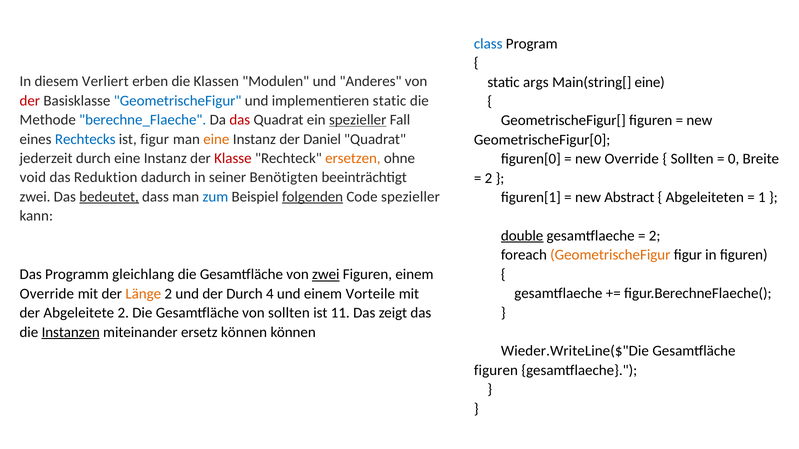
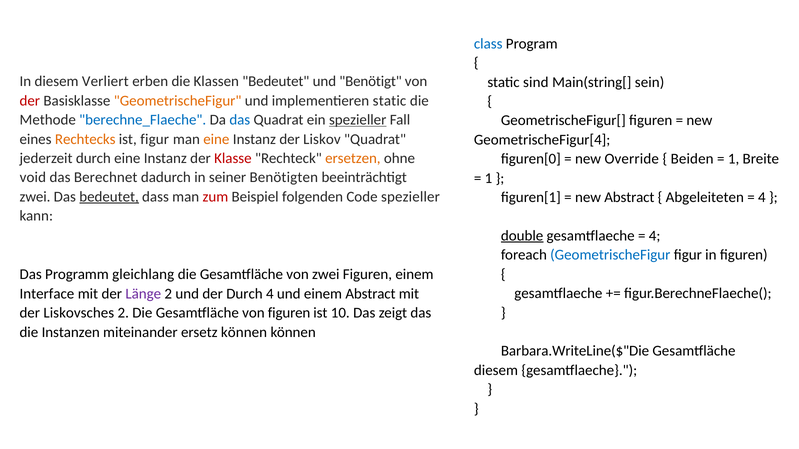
Klassen Modulen: Modulen -> Bedeutet (276, 82)
Anderes: Anderes -> Benötigt (371, 82)
args: args -> sind (536, 82)
Main(string[ eine: eine -> sein (650, 82)
GeometrischeFigur colour: blue -> orange (178, 101)
das colour: red -> blue (240, 120)
Rechtecks colour: blue -> orange (85, 139)
Daniel: Daniel -> Liskov (322, 139)
GeometrischeFigur[0: GeometrischeFigur[0 -> GeometrischeFigur[4 (542, 140)
Sollten: Sollten -> Beiden (692, 159)
0: 0 -> 1 (734, 159)
Reduktion: Reduktion -> Berechnet (106, 178)
2: 2 -> 1 (488, 178)
zum colour: blue -> red (215, 197)
folgenden underline: present -> none (313, 197)
1: 1 -> 4 (762, 198)
2: 2 -> 4 (655, 236)
GeometrischeFigur colour: orange -> blue (610, 255)
zwei underline: present -> none (326, 275)
Override: Override -> Interface (47, 294)
Länge colour: orange -> purple (143, 294)
einem Vorteile: Vorteile -> Abstract (370, 294)
Abgeleitete: Abgeleitete -> Liskovsches (79, 313)
von sollten: sollten -> figuren (289, 313)
11: 11 -> 10 (340, 313)
Instanzen underline: present -> none (71, 332)
Wieder.WriteLine($"Die: Wieder.WriteLine($"Die -> Barbara.WriteLine($"Die (575, 351)
figuren: figuren -> diesem (496, 371)
